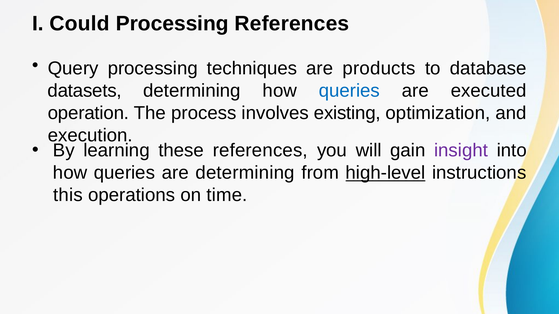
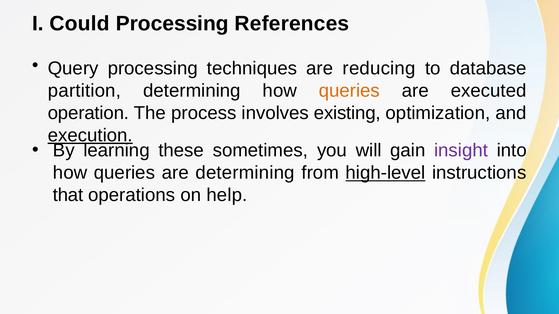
products: products -> reducing (379, 68)
datasets: datasets -> partition (84, 91)
queries colour: blue -> orange (349, 91)
execution underline: none -> present (90, 136)
these references: references -> sometimes (260, 151)
this: this -> that (68, 195)
time: time -> help (227, 195)
